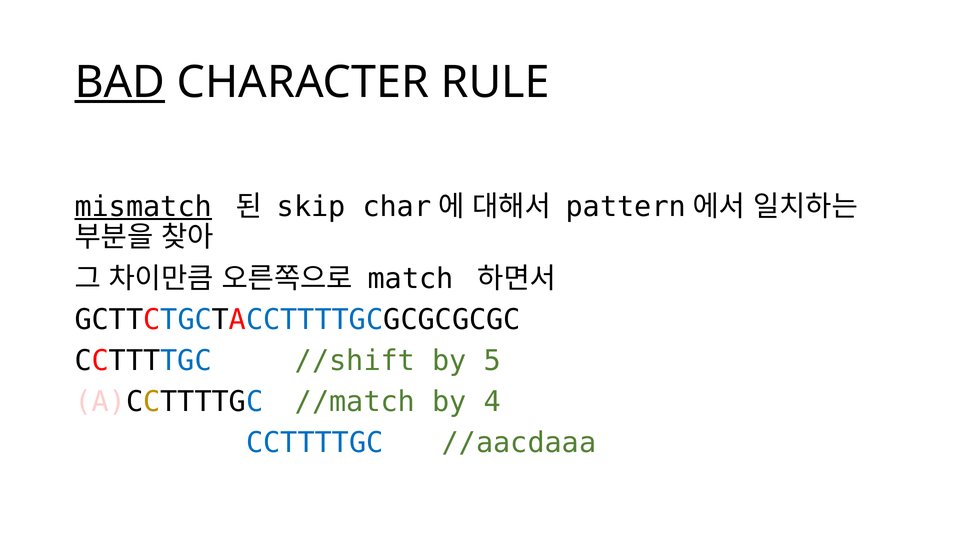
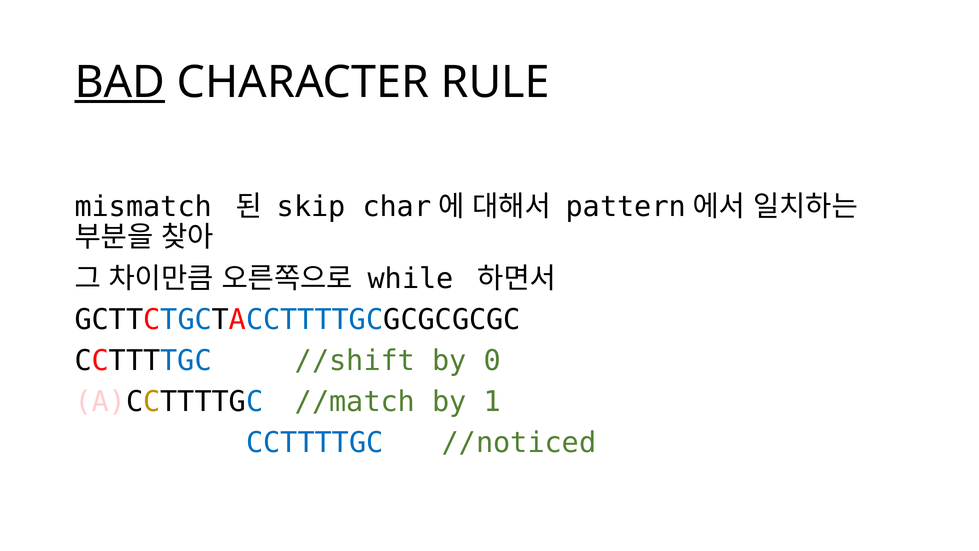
mismatch underline: present -> none (143, 207)
match: match -> while (411, 278)
5: 5 -> 0 (492, 361)
4: 4 -> 1 (492, 402)
//aacdaaa: //aacdaaa -> //noticed (519, 443)
